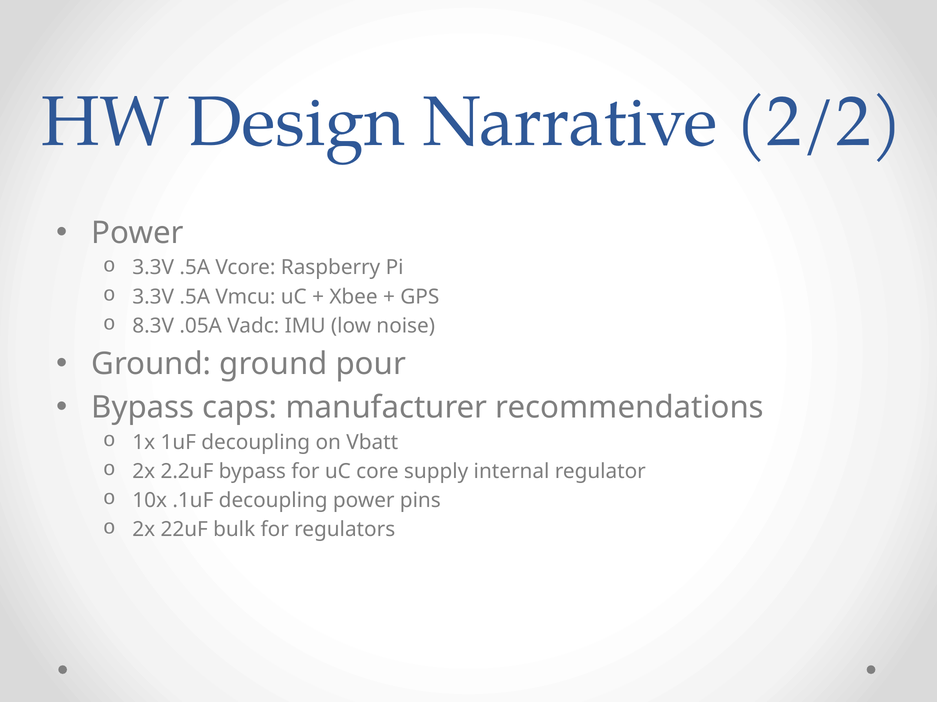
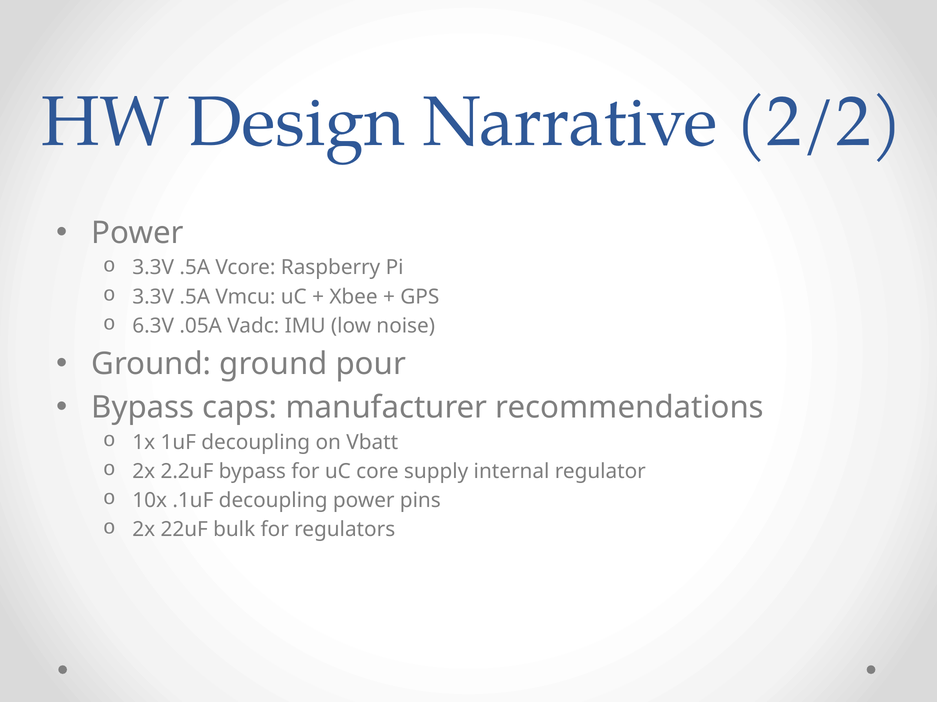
8.3V: 8.3V -> 6.3V (153, 326)
